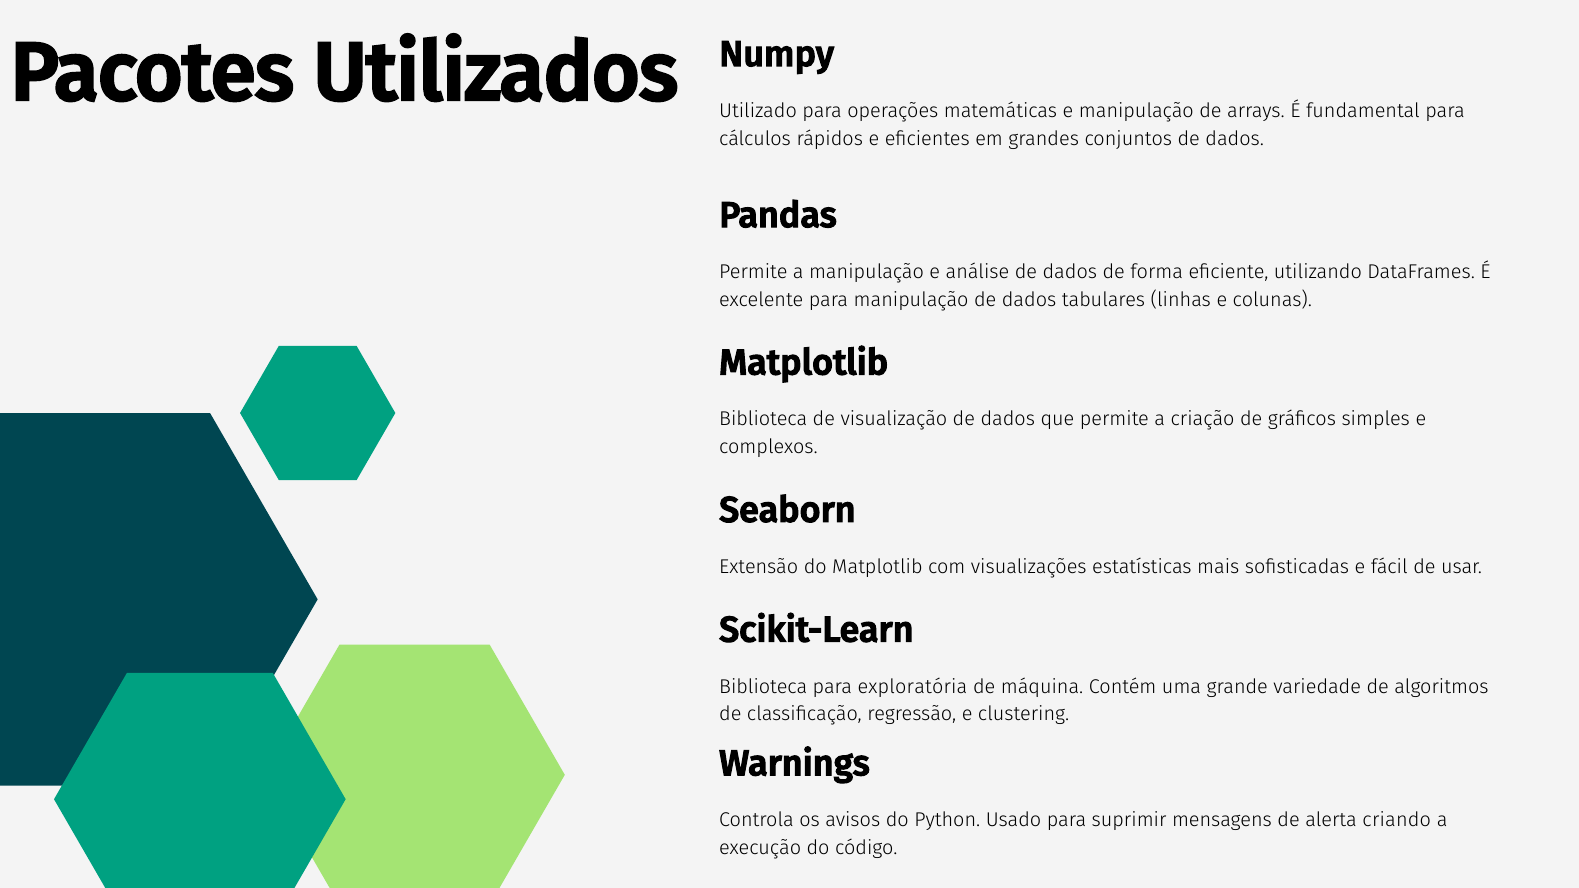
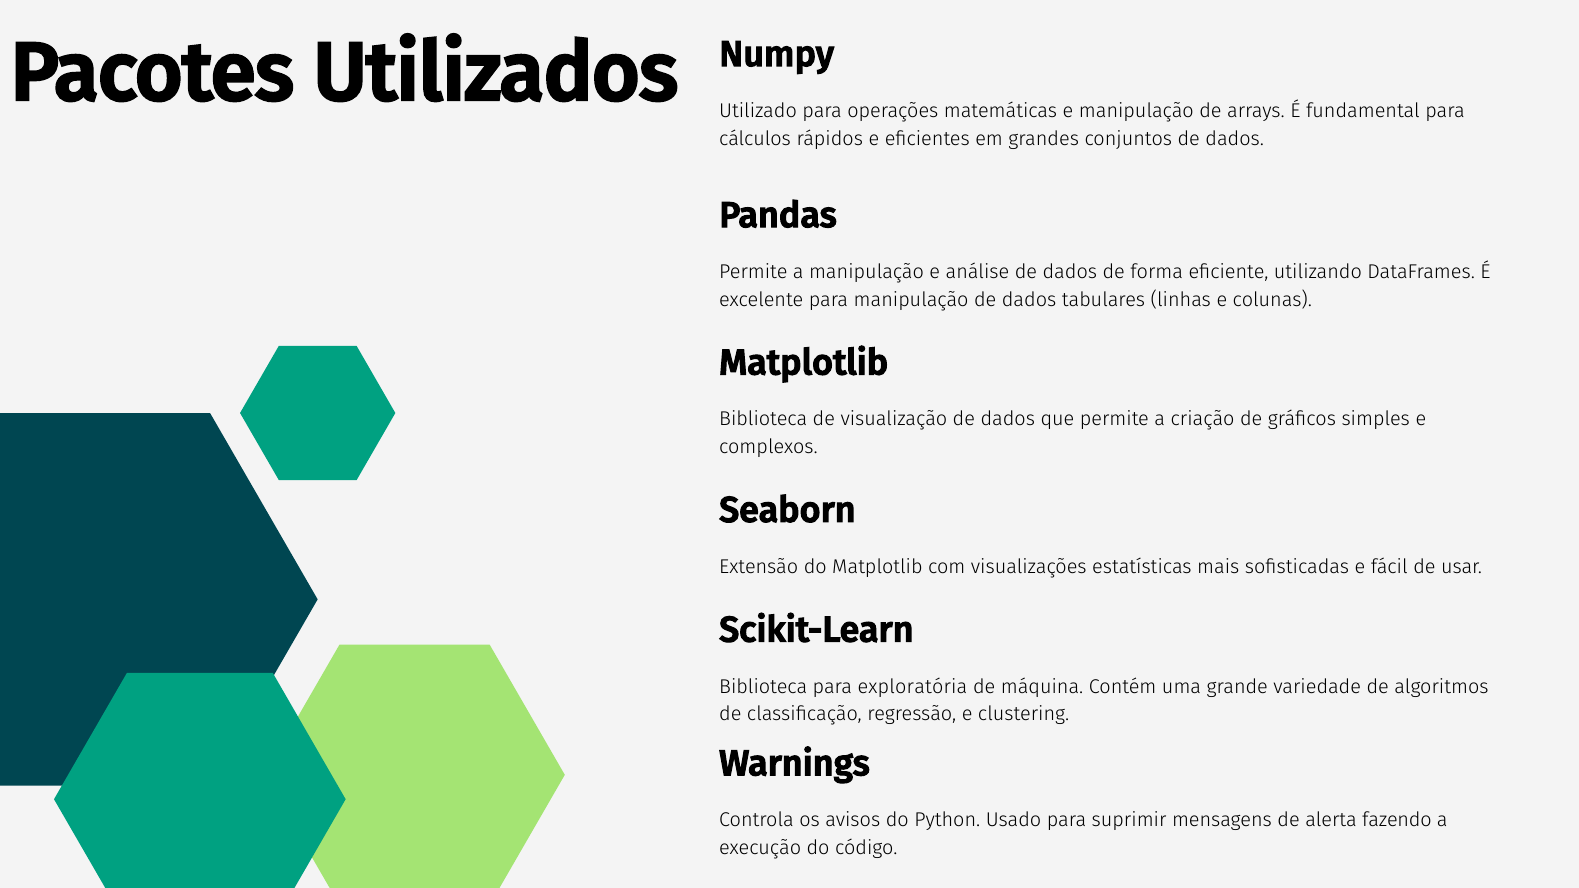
criando: criando -> fazendo (1397, 820)
